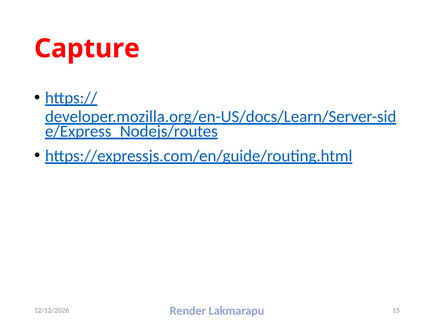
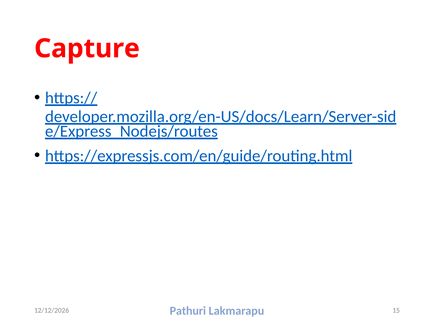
Render: Render -> Pathuri (188, 311)
